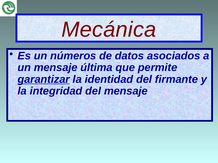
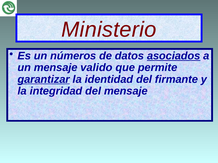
Mecánica: Mecánica -> Ministerio (109, 30)
asociados underline: none -> present (174, 56)
última: última -> valido (96, 68)
